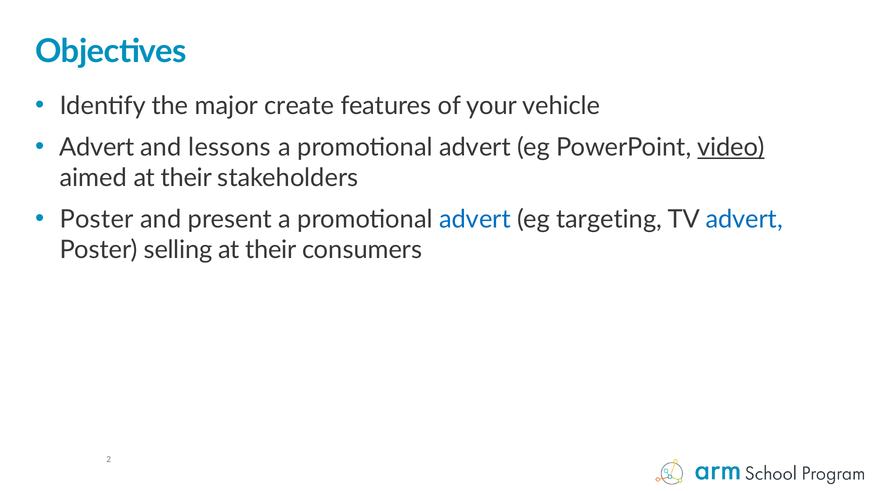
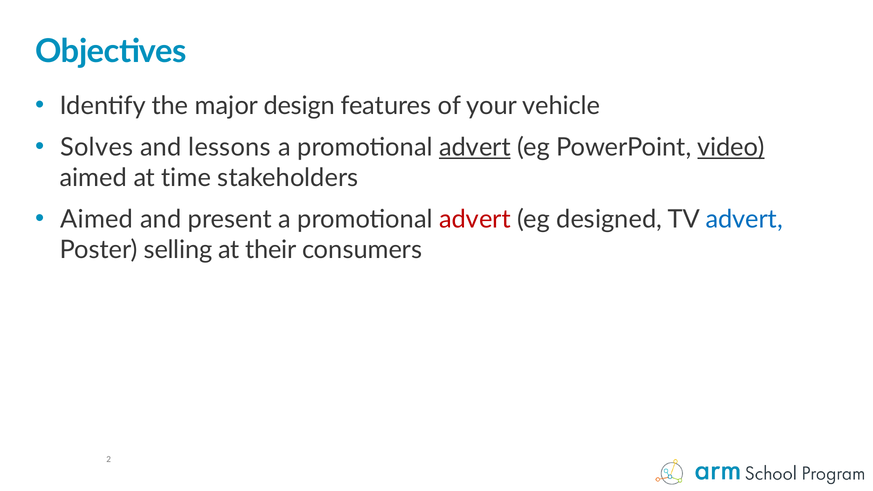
create: create -> design (299, 106)
Advert: Advert -> Solves (97, 147)
advert underline: none -> present (475, 147)
aimed at their: their -> time (186, 178)
Poster: Poster -> Aimed (97, 219)
advert colour: blue -> red (475, 219)
targeting: targeting -> designed (609, 219)
